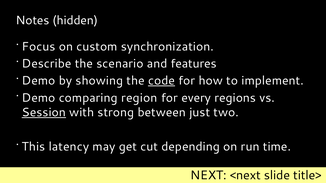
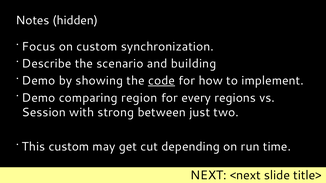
features: features -> building (194, 64)
Session underline: present -> none (44, 113)
This latency: latency -> custom (69, 147)
